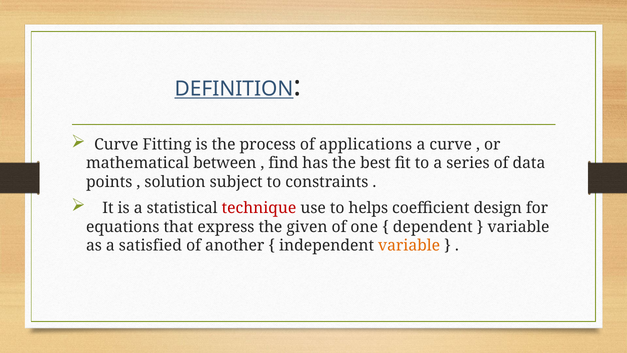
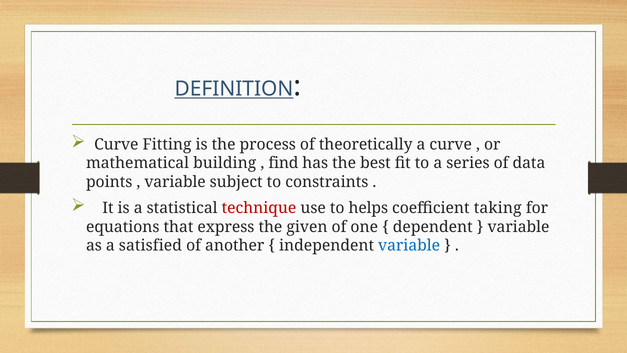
applications: applications -> theoretically (366, 144)
between: between -> building (225, 163)
solution: solution -> variable (175, 182)
design: design -> taking (498, 208)
variable colour: orange -> blue (409, 245)
